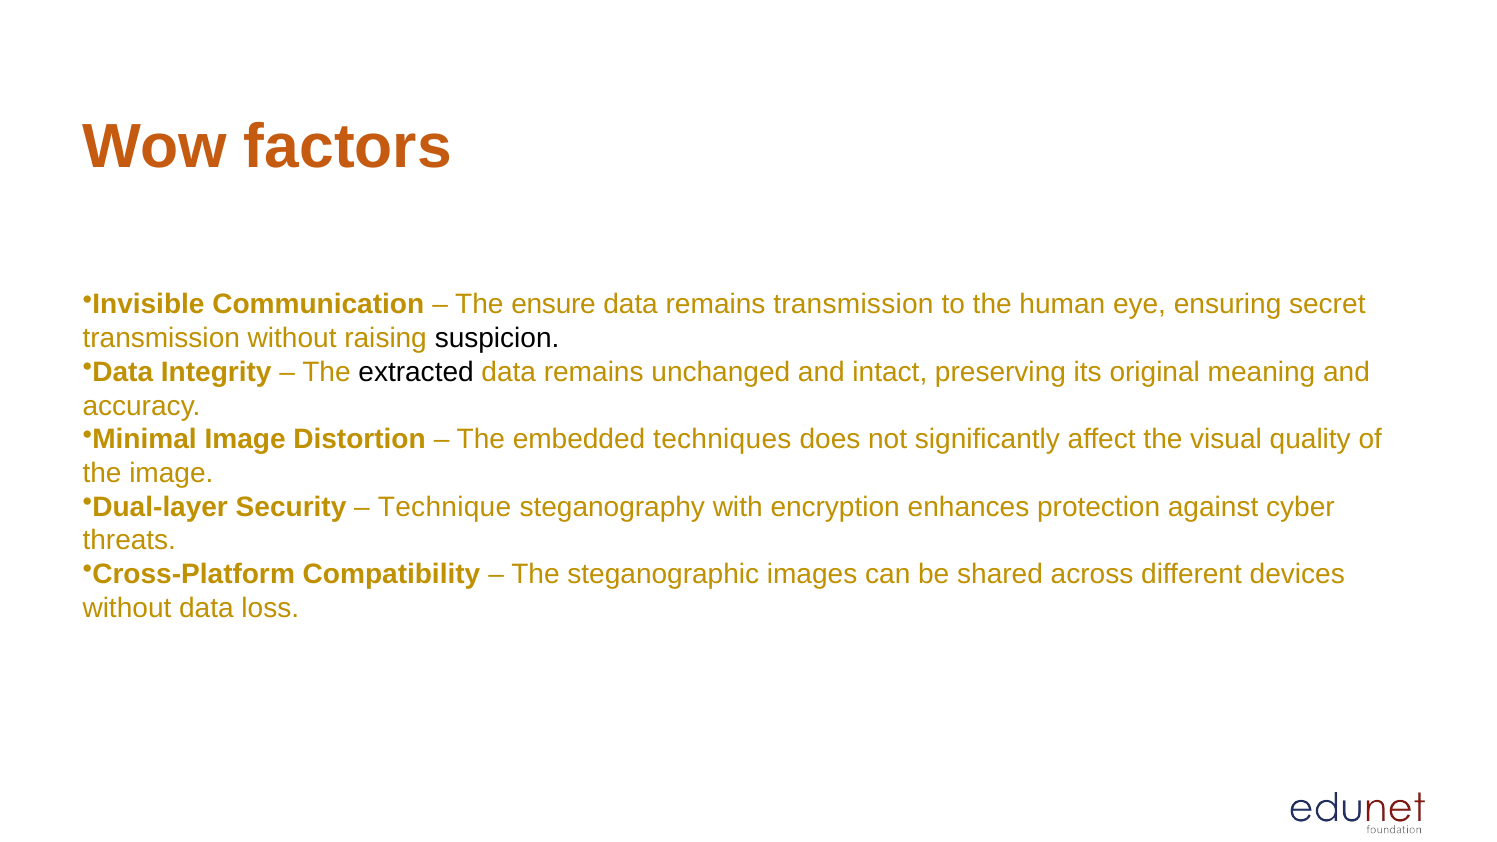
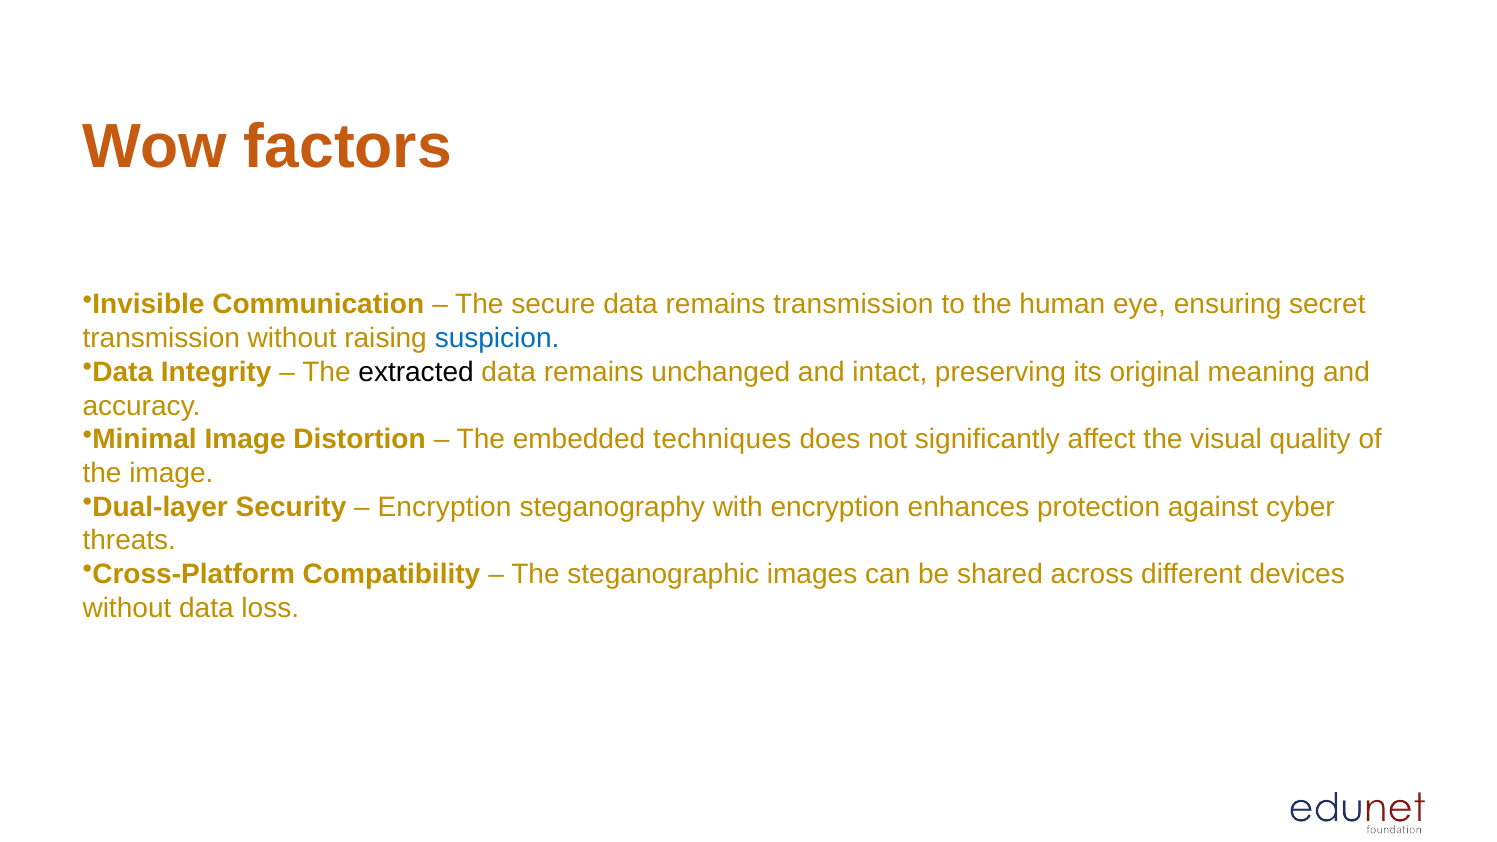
ensure: ensure -> secure (553, 305)
suspicion colour: black -> blue (497, 338)
Technique: Technique -> Encryption (445, 507)
